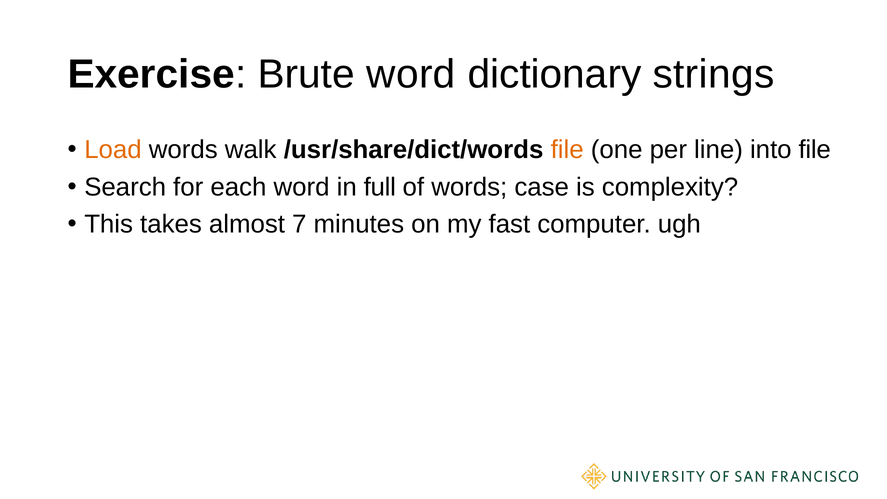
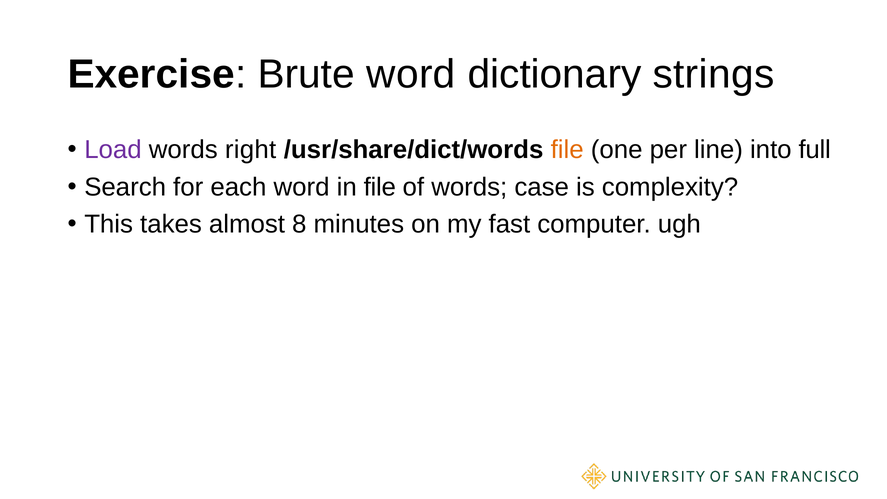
Load colour: orange -> purple (113, 150)
walk: walk -> right (251, 150)
into file: file -> full (815, 150)
in full: full -> file (380, 187)
7: 7 -> 8 (299, 224)
